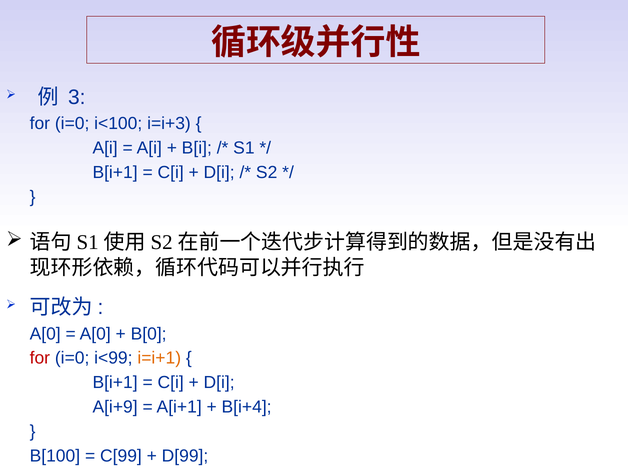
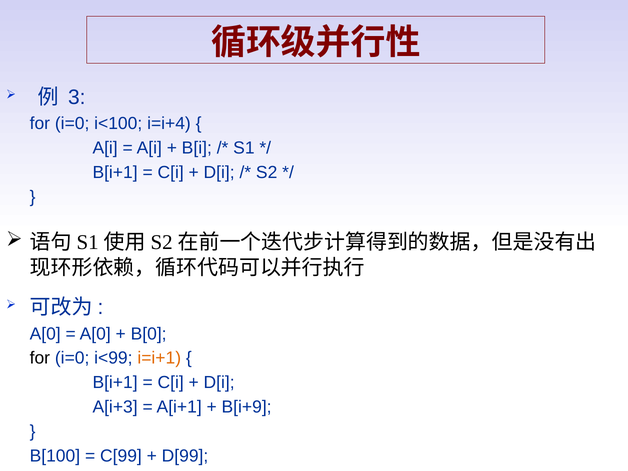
i=i+3: i=i+3 -> i=i+4 (169, 123)
for colour: red -> black (40, 358)
A[i+9: A[i+9 -> A[i+3 (115, 407)
B[i+4: B[i+4 -> B[i+9 (247, 407)
